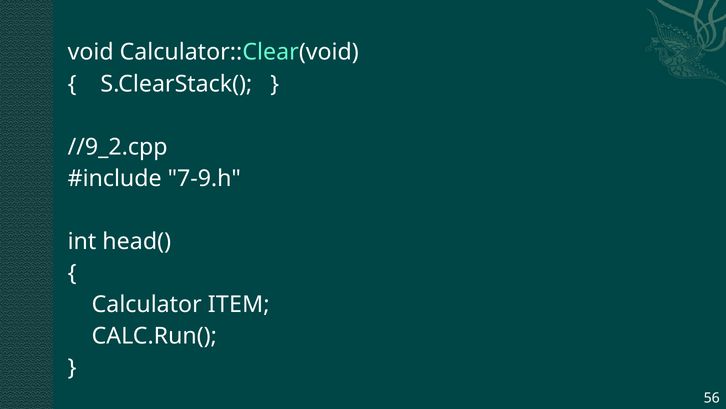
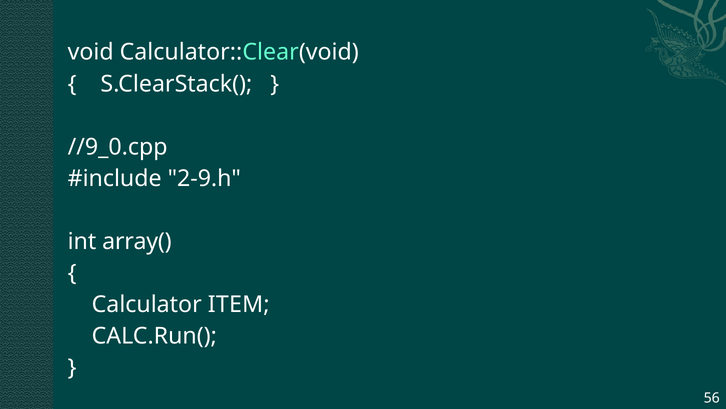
//9_2.cpp: //9_2.cpp -> //9_0.cpp (118, 147)
7-9.h: 7-9.h -> 2-9.h (204, 178)
head(: head( -> array( (137, 241)
